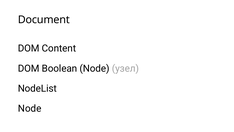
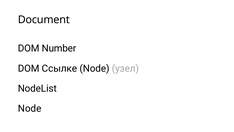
Content: Content -> Number (59, 48)
Boolean: Boolean -> Ссылке (59, 68)
